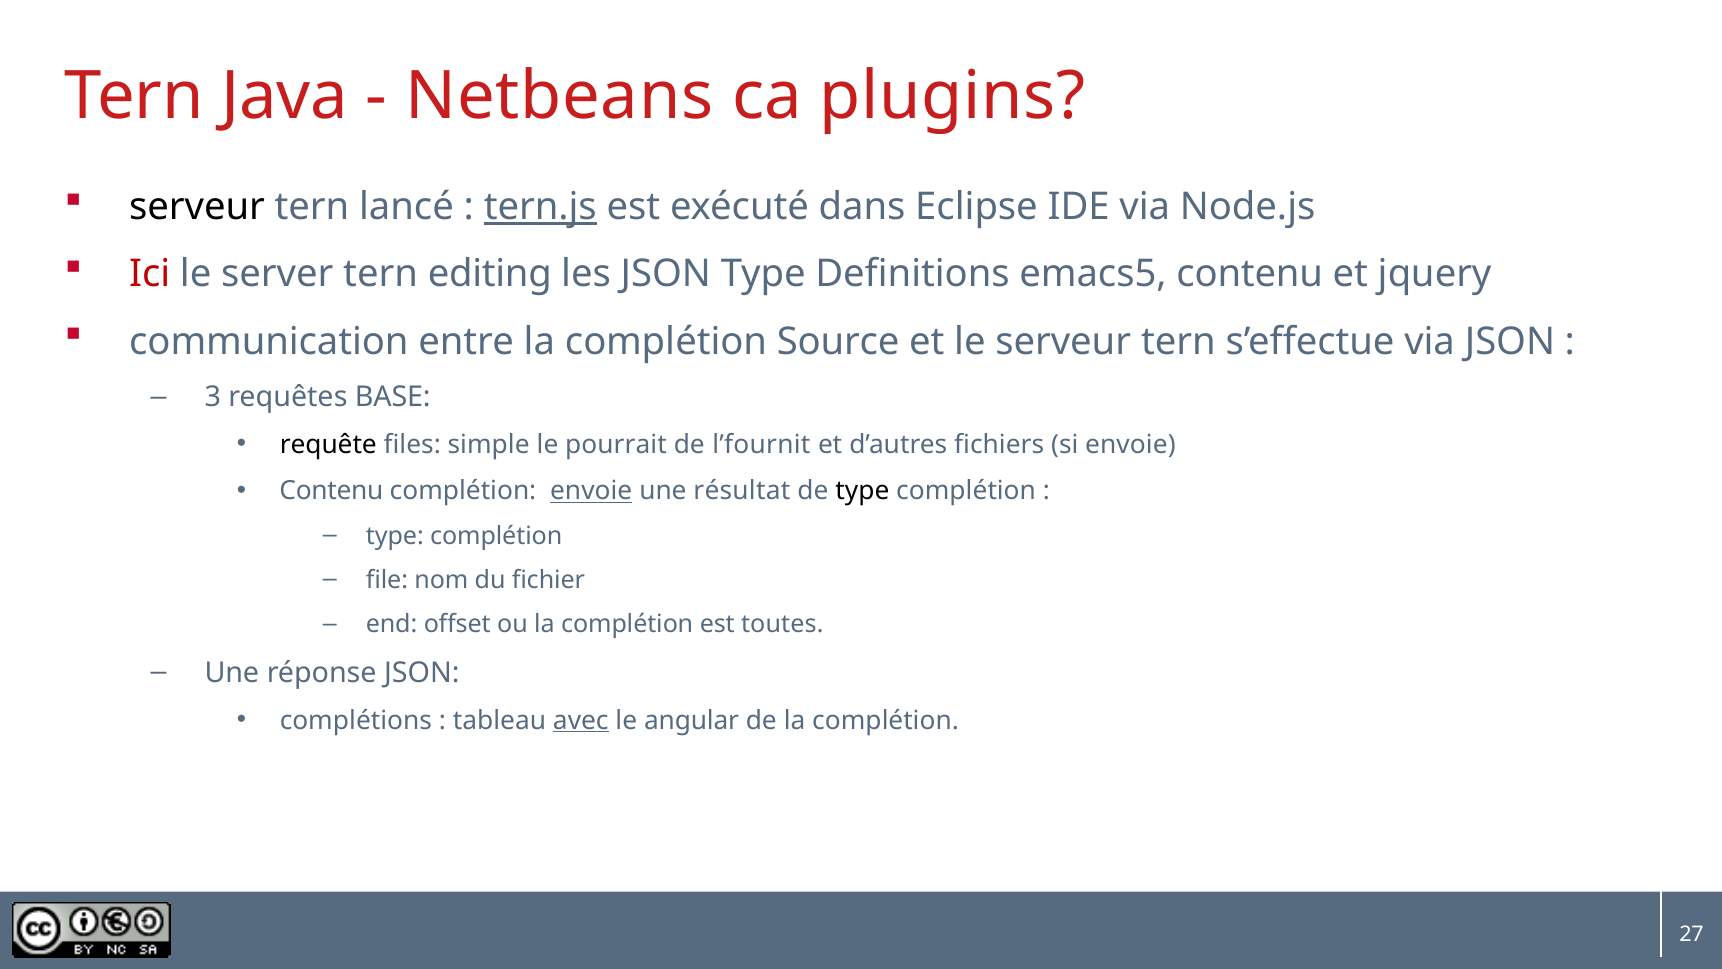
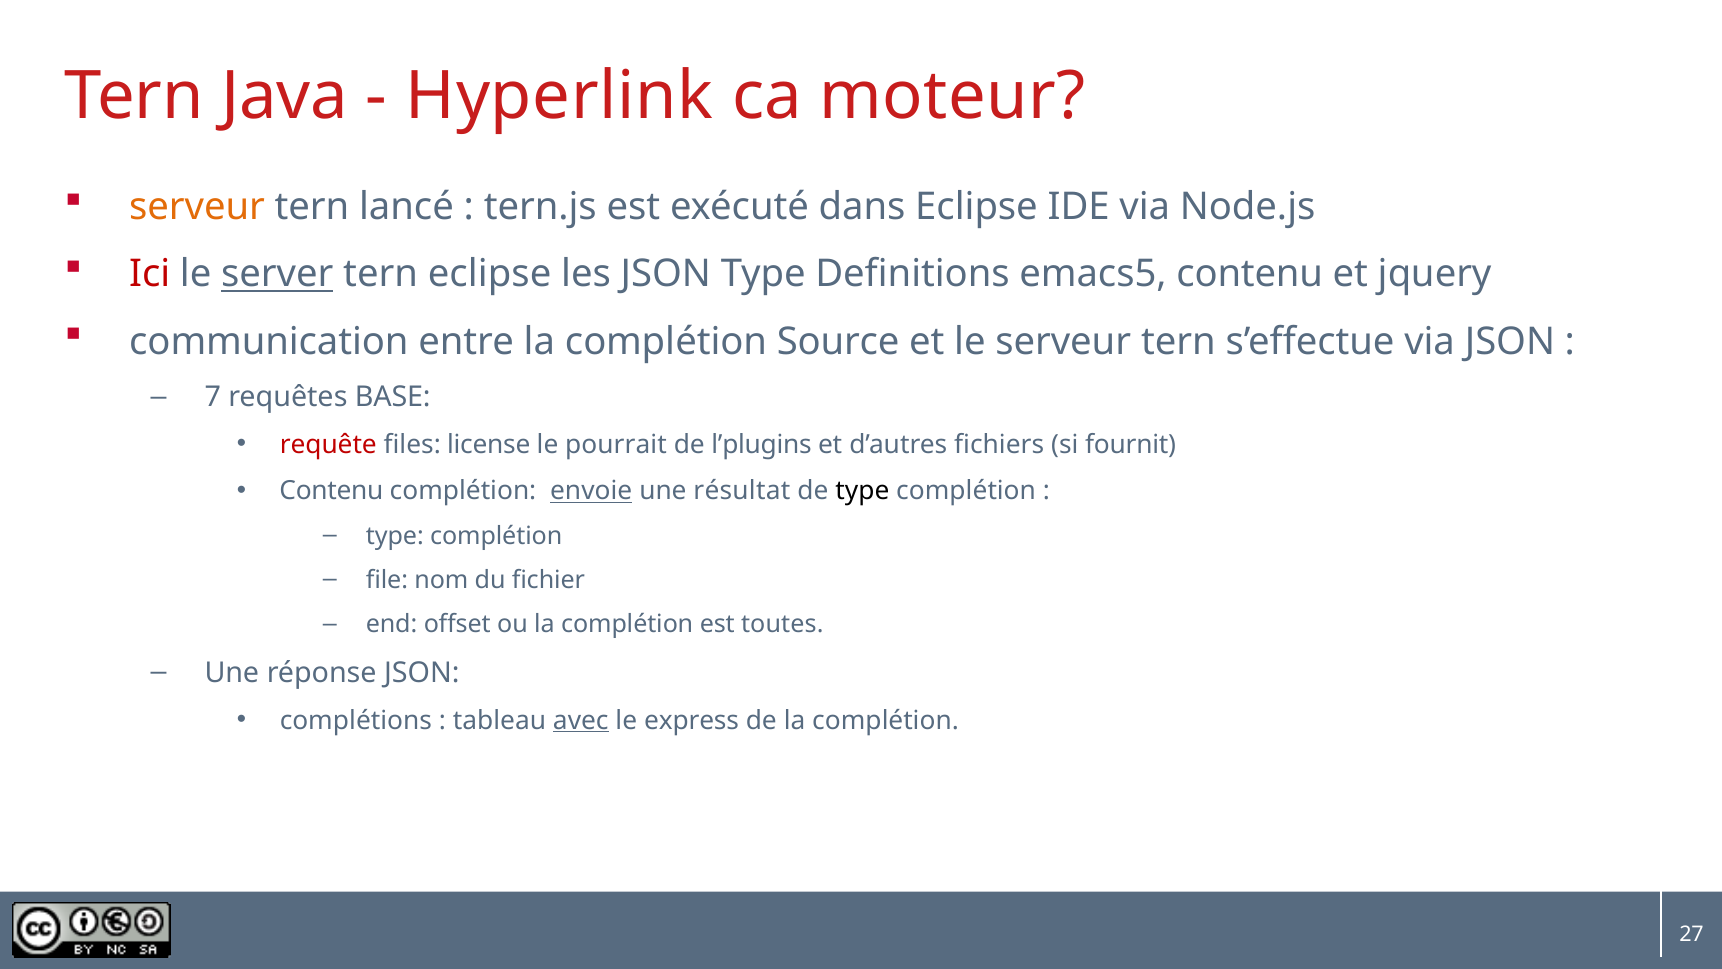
Netbeans: Netbeans -> Hyperlink (560, 97)
plugins: plugins -> moteur (953, 97)
serveur colour: black -> orange (197, 207)
tern.js underline: present -> none (540, 207)
server underline: none -> present (277, 274)
tern editing: editing -> eclipse (490, 274)
3: 3 -> 7 (213, 397)
requête colour: black -> red (328, 445)
simple: simple -> license (489, 445)
l’fournit: l’fournit -> l’plugins (762, 445)
si envoie: envoie -> fournit (1131, 445)
angular: angular -> express (692, 720)
